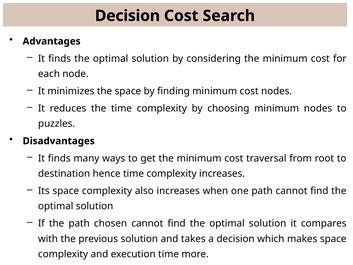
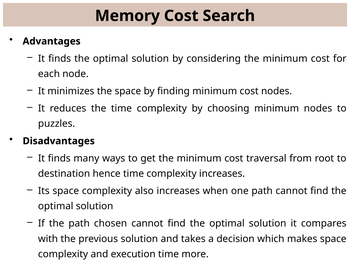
Decision: Decision -> Memory (127, 16)
